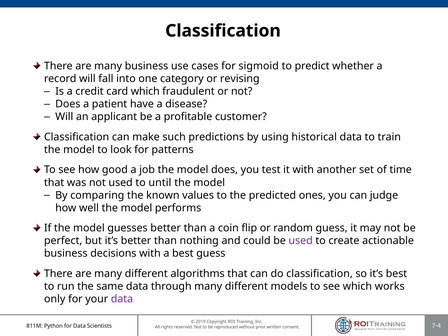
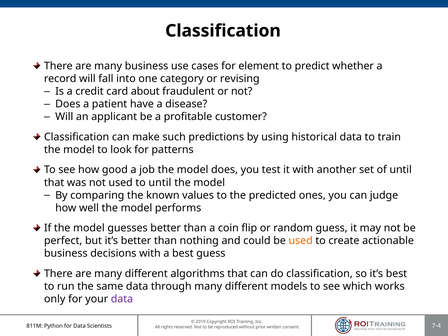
sigmoid: sigmoid -> element (259, 66)
card which: which -> about (145, 91)
of time: time -> until (401, 170)
used colour: purple -> orange (301, 241)
